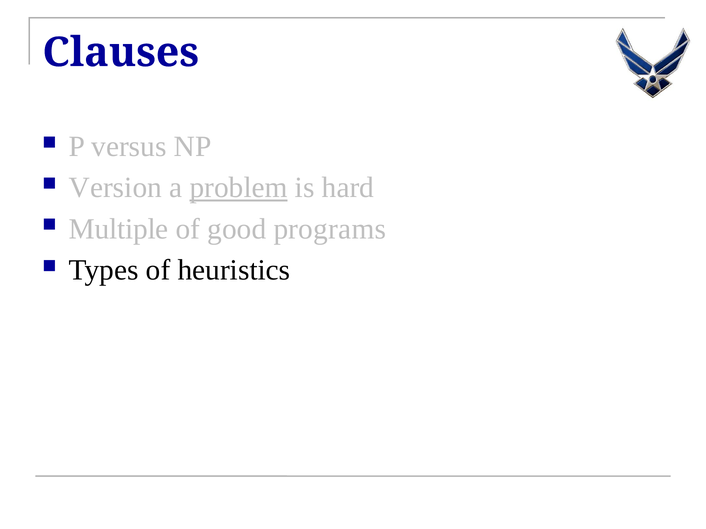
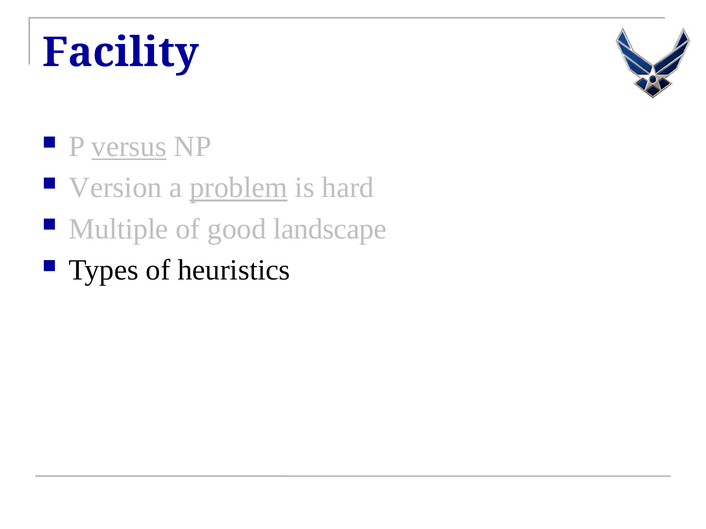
Clauses: Clauses -> Facility (121, 53)
versus underline: none -> present (129, 147)
programs: programs -> landscape (330, 229)
